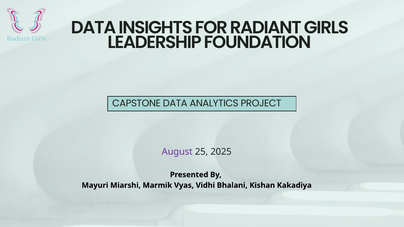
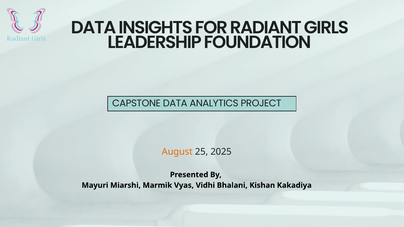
August colour: purple -> orange (177, 152)
